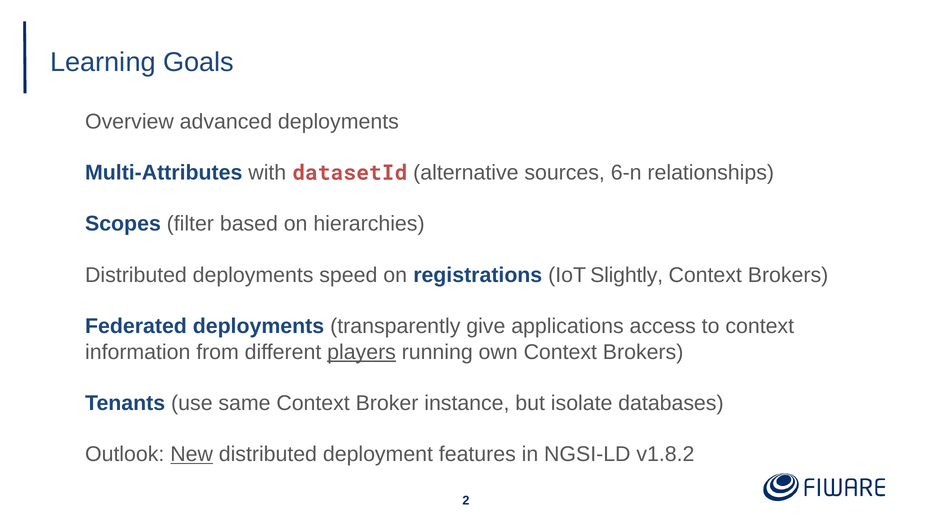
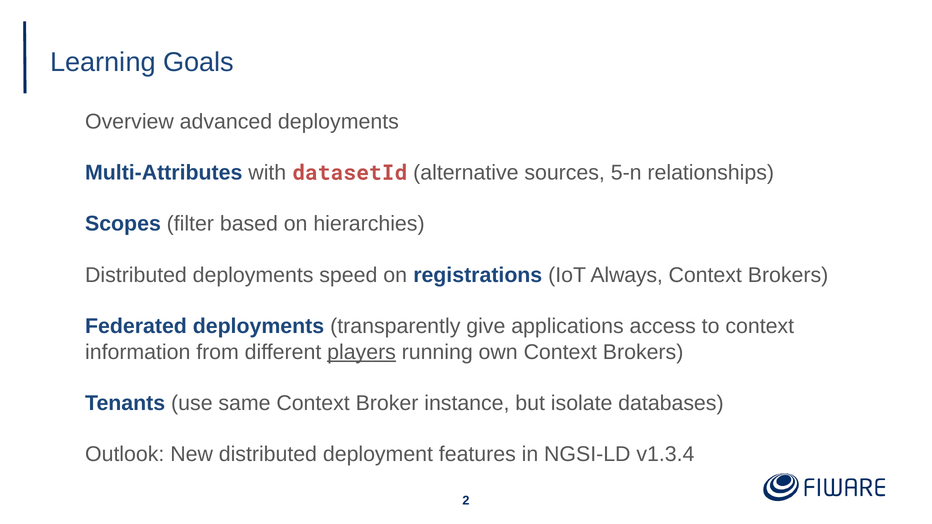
6-n: 6-n -> 5-n (626, 173)
Slightly: Slightly -> Always (627, 275)
New underline: present -> none (192, 455)
v1.8.2: v1.8.2 -> v1.3.4 (665, 455)
